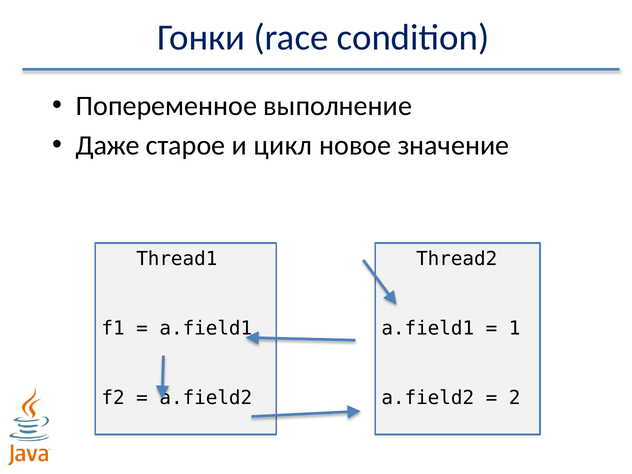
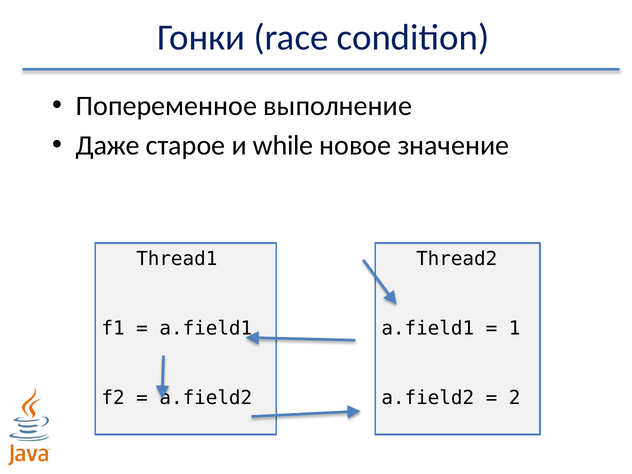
цикл: цикл -> while (283, 145)
